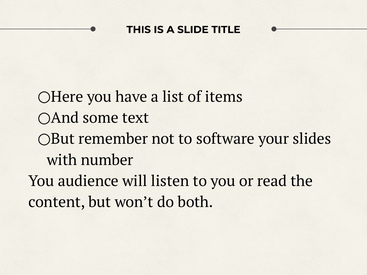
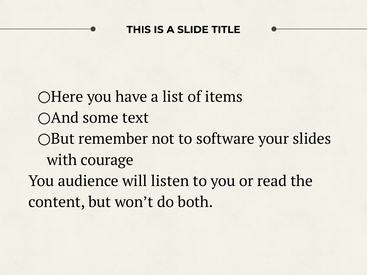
number: number -> courage (107, 160)
